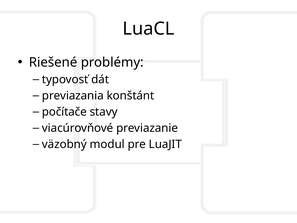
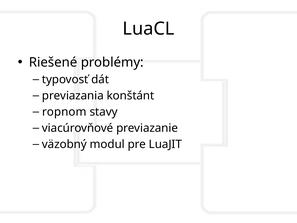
počítače: počítače -> ropnom (64, 112)
